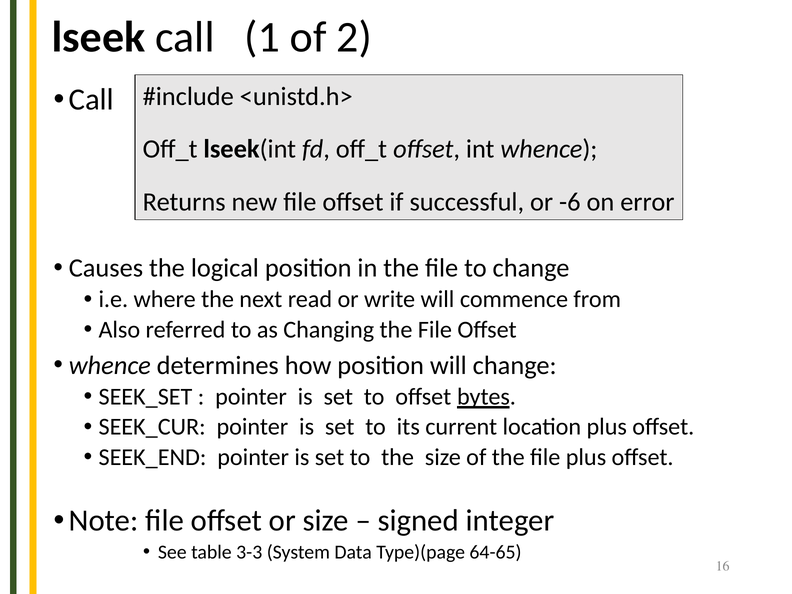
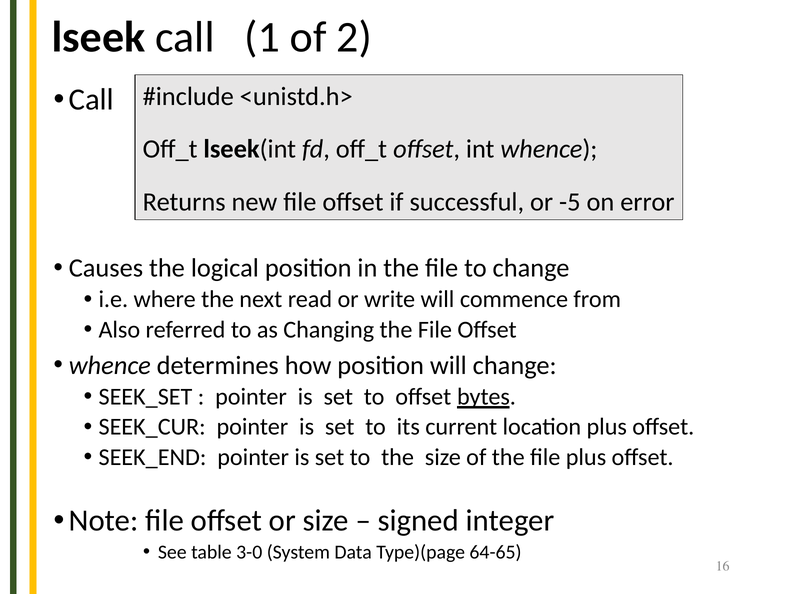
-6: -6 -> -5 (570, 202)
3-3: 3-3 -> 3-0 (249, 552)
